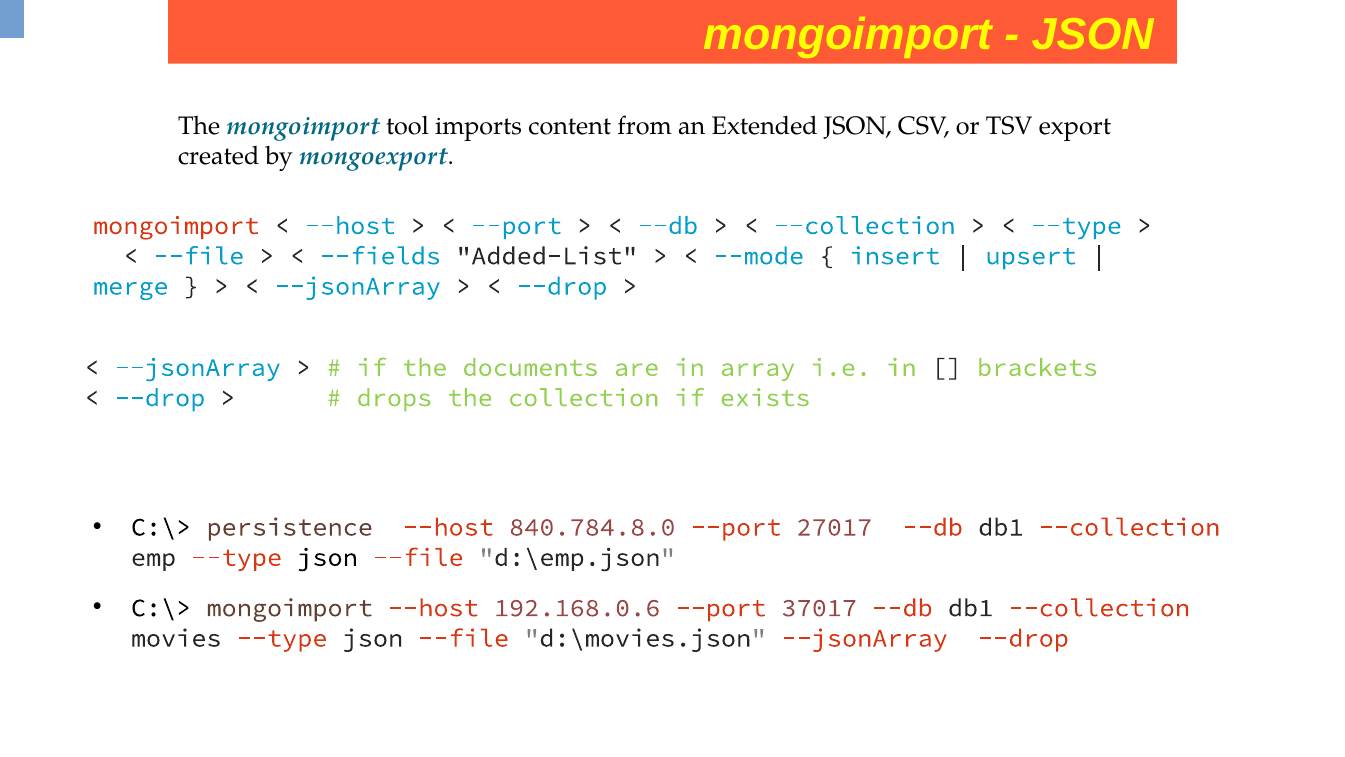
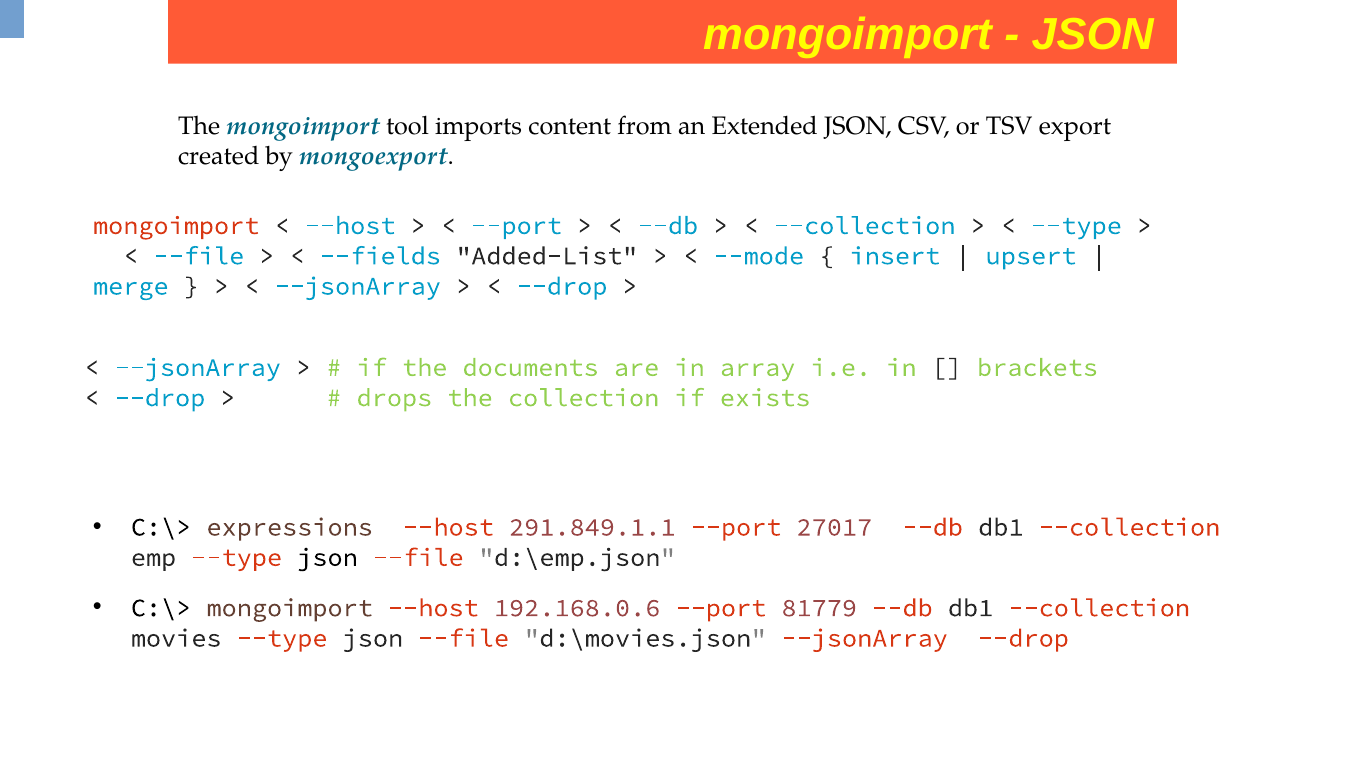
persistence: persistence -> expressions (290, 527)
840.784.8.0: 840.784.8.0 -> 291.849.1.1 (592, 527)
37017: 37017 -> 81779 (819, 608)
